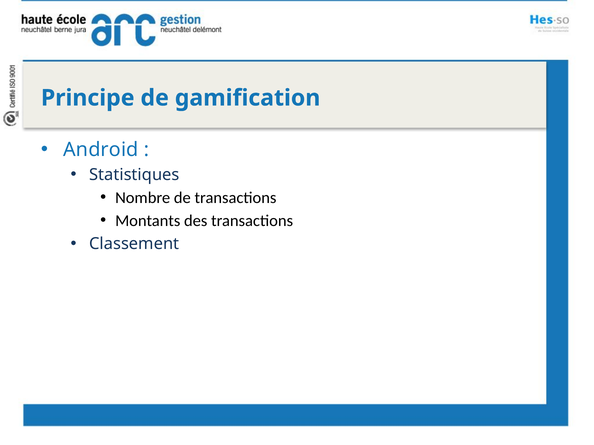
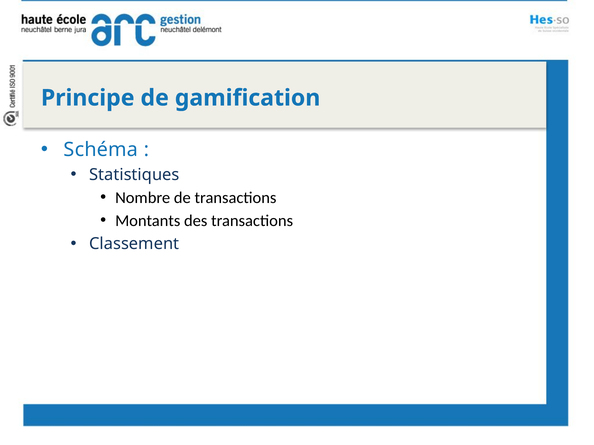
Android: Android -> Schéma (101, 150)
